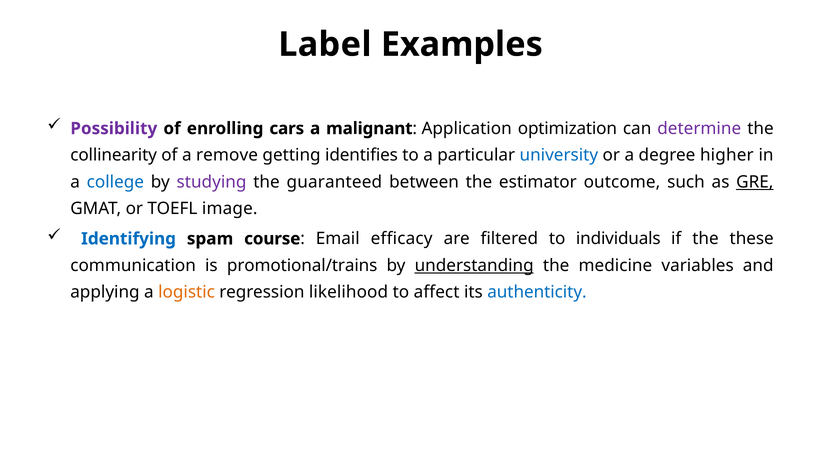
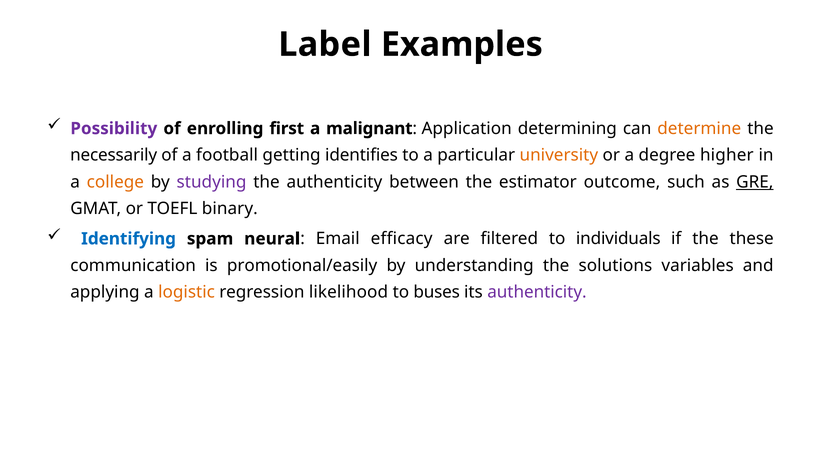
cars: cars -> first (287, 128)
optimization: optimization -> determining (567, 128)
determine colour: purple -> orange (699, 128)
collinearity: collinearity -> necessarily (114, 155)
remove: remove -> football (227, 155)
university colour: blue -> orange (559, 155)
college colour: blue -> orange (115, 182)
the guaranteed: guaranteed -> authenticity (334, 182)
image: image -> binary (230, 209)
course: course -> neural (272, 239)
promotional/trains: promotional/trains -> promotional/easily (302, 265)
understanding underline: present -> none (474, 265)
medicine: medicine -> solutions (615, 265)
affect: affect -> buses (437, 292)
authenticity colour: blue -> purple (537, 292)
